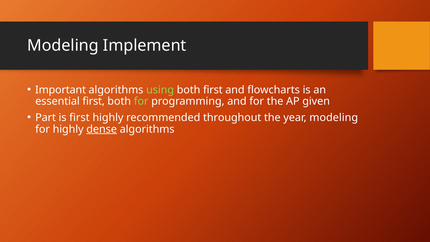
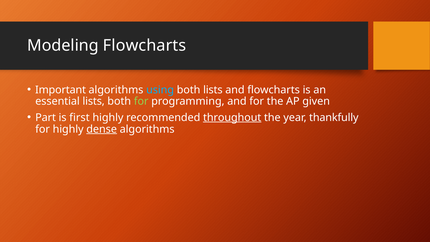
Modeling Implement: Implement -> Flowcharts (145, 46)
using colour: light green -> light blue (160, 90)
both first: first -> lists (213, 90)
essential first: first -> lists (94, 101)
throughout underline: none -> present (232, 117)
year modeling: modeling -> thankfully (334, 117)
